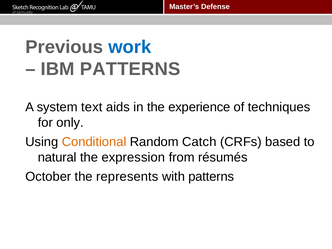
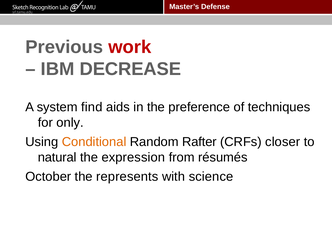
work colour: blue -> red (130, 47)
IBM PATTERNS: PATTERNS -> DECREASE (130, 69)
text: text -> find (92, 107)
experience: experience -> preference (199, 107)
Catch: Catch -> Rafter (199, 142)
based: based -> closer (283, 142)
with patterns: patterns -> science (211, 177)
